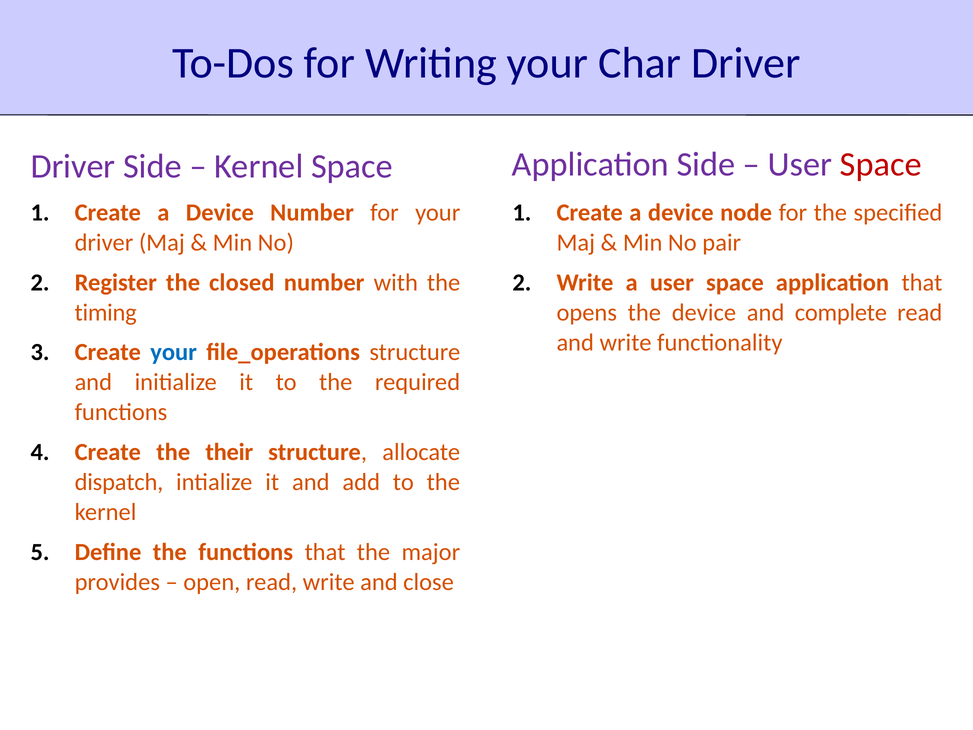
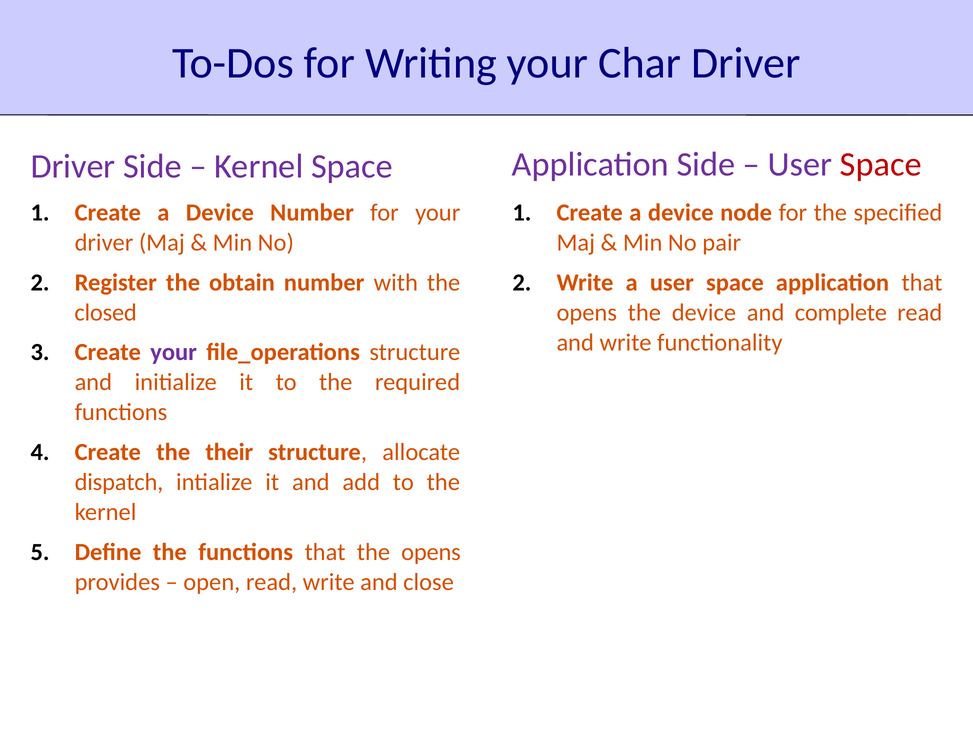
closed: closed -> obtain (242, 282)
timing: timing -> closed (106, 312)
your colour: blue -> purple (174, 352)
the major: major -> opens (431, 552)
